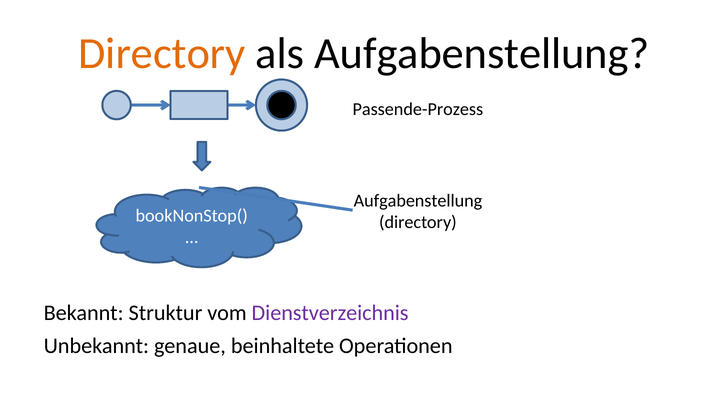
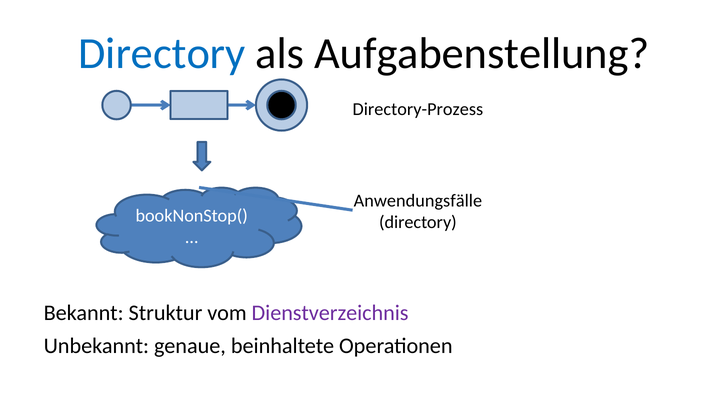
Directory colour: orange -> blue (162, 54)
Passende-Prozess: Passende-Prozess -> Directory-Prozess (418, 109)
Aufgabenstellung: Aufgabenstellung -> Anwendungsfälle (418, 201)
